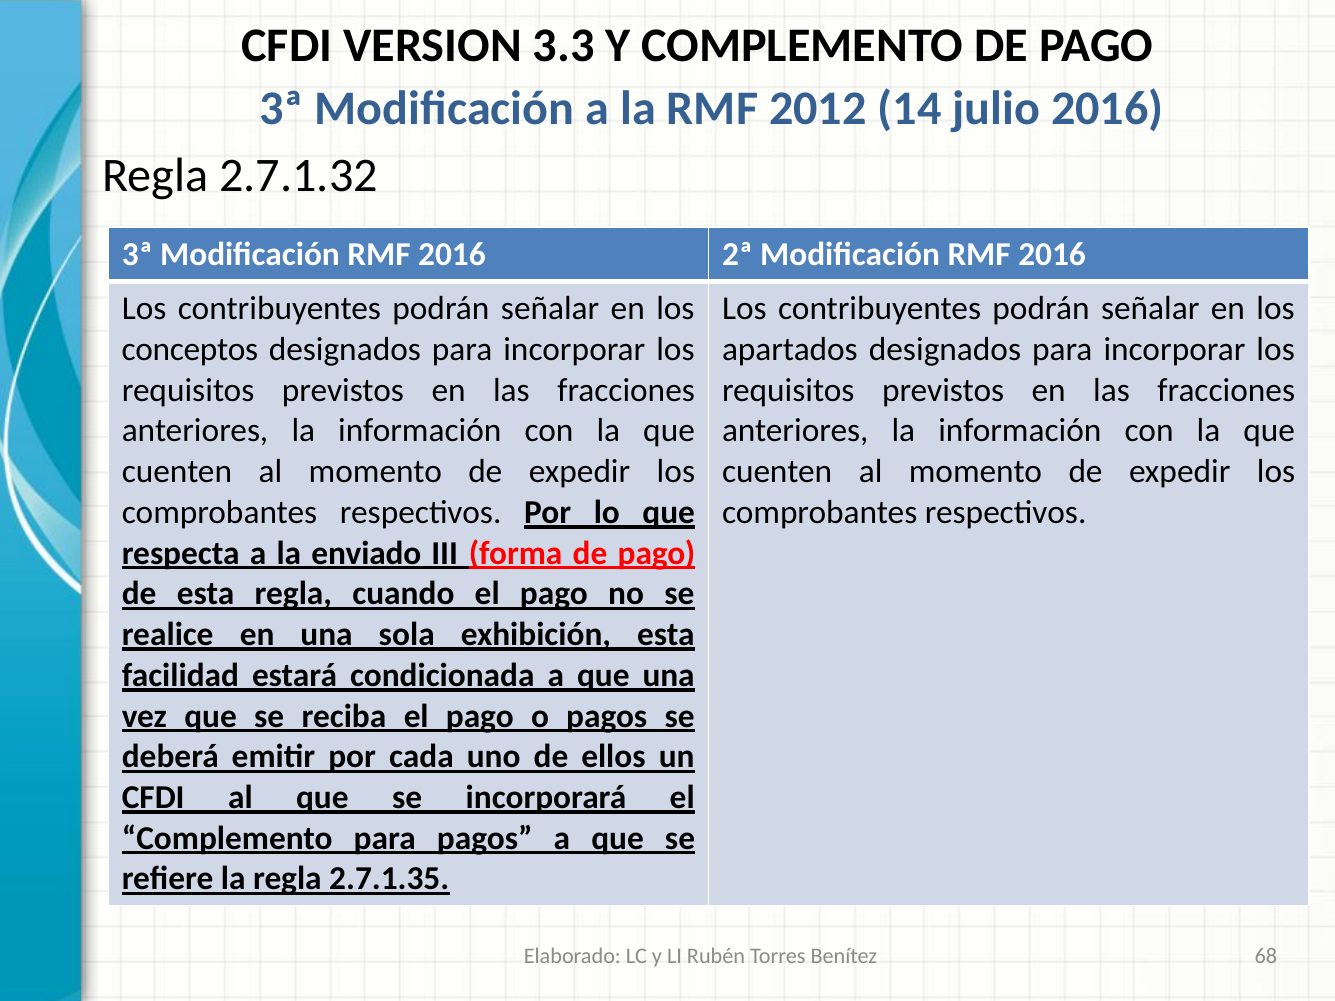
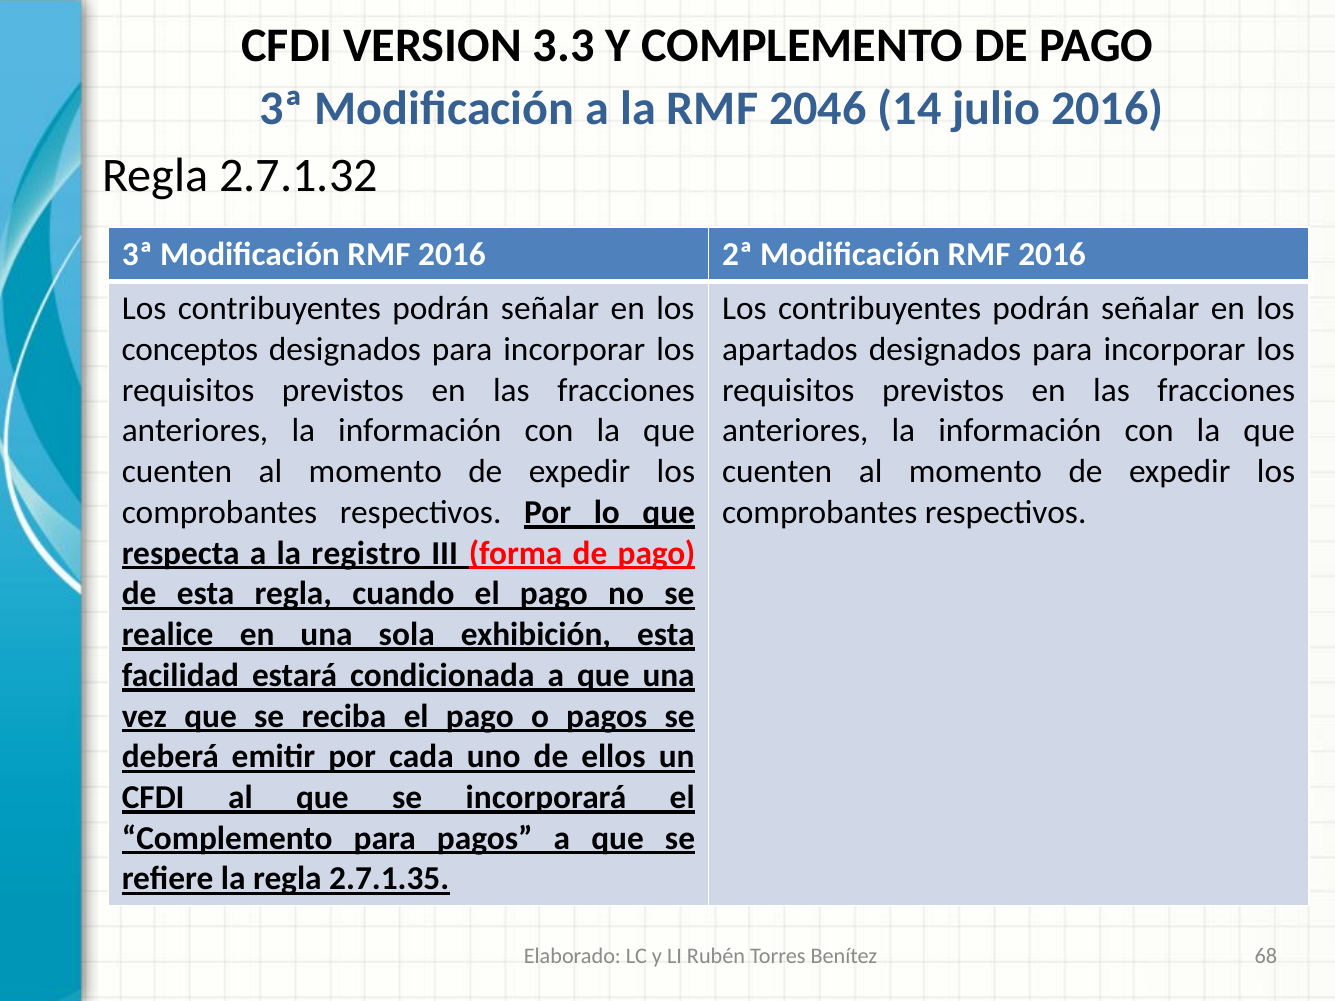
2012: 2012 -> 2046 (818, 109)
enviado: enviado -> registro (366, 553)
